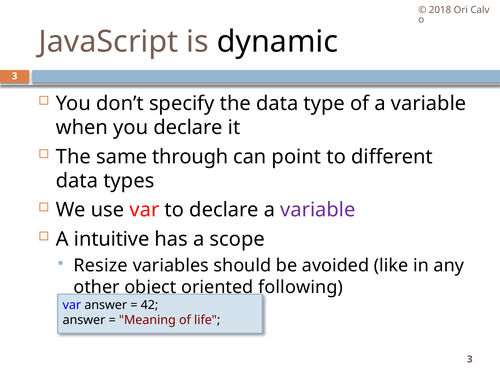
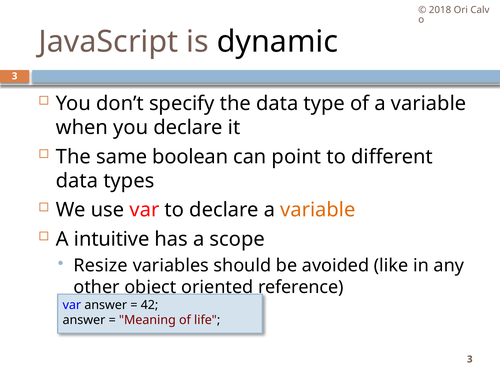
through: through -> boolean (190, 157)
variable colour: purple -> orange (318, 210)
following: following -> reference (301, 287)
